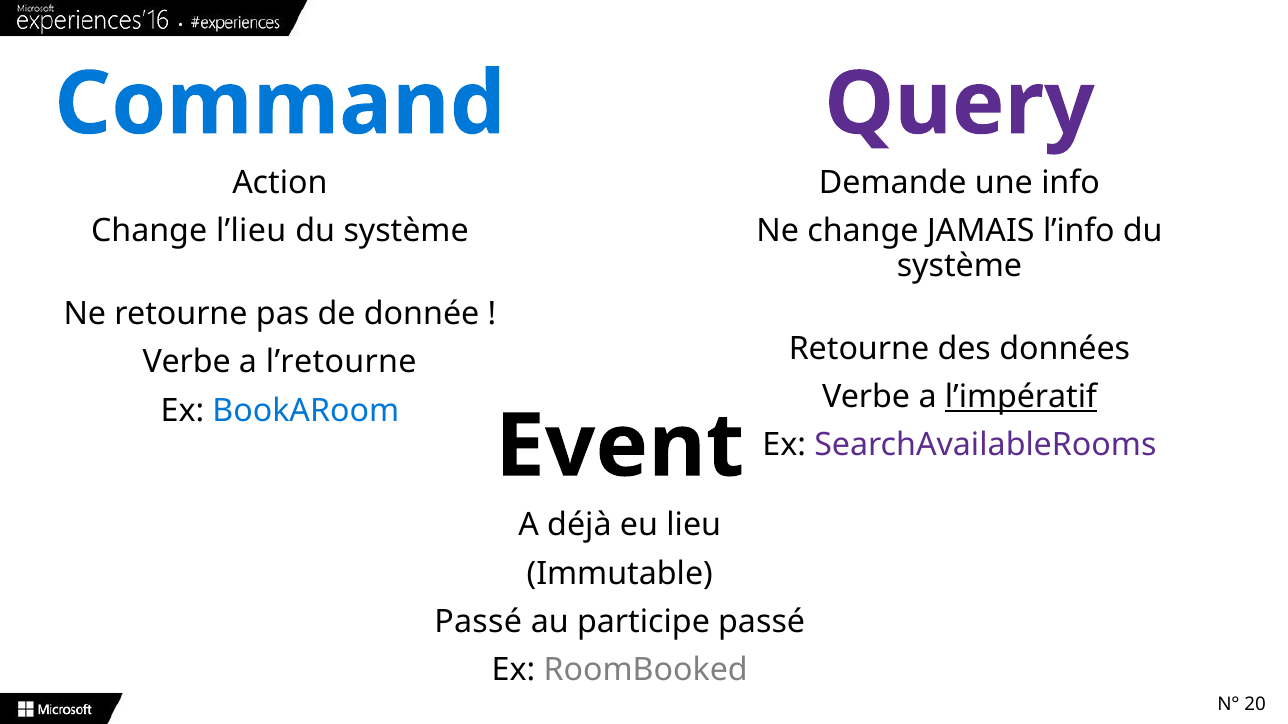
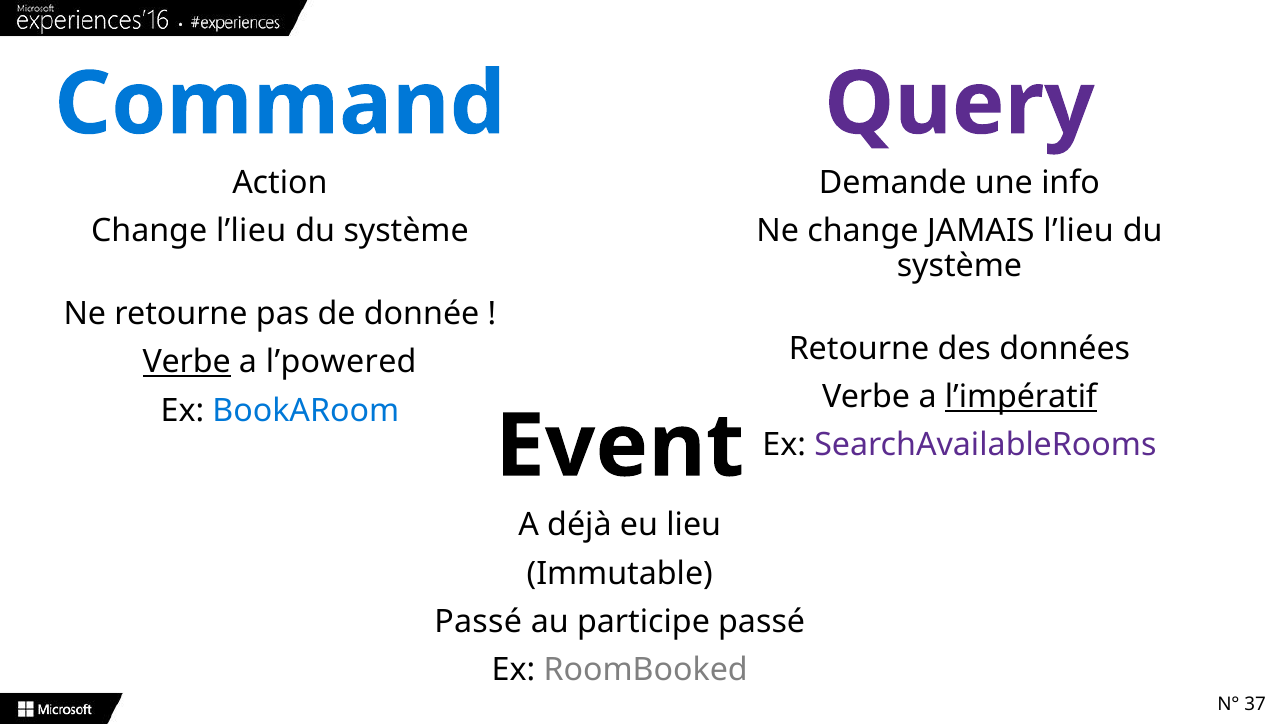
JAMAIS l’info: l’info -> l’lieu (1079, 231)
Verbe underline: none -> present (187, 362)
l’retourne: l’retourne -> l’powered (341, 362)
20: 20 -> 37 (1255, 705)
